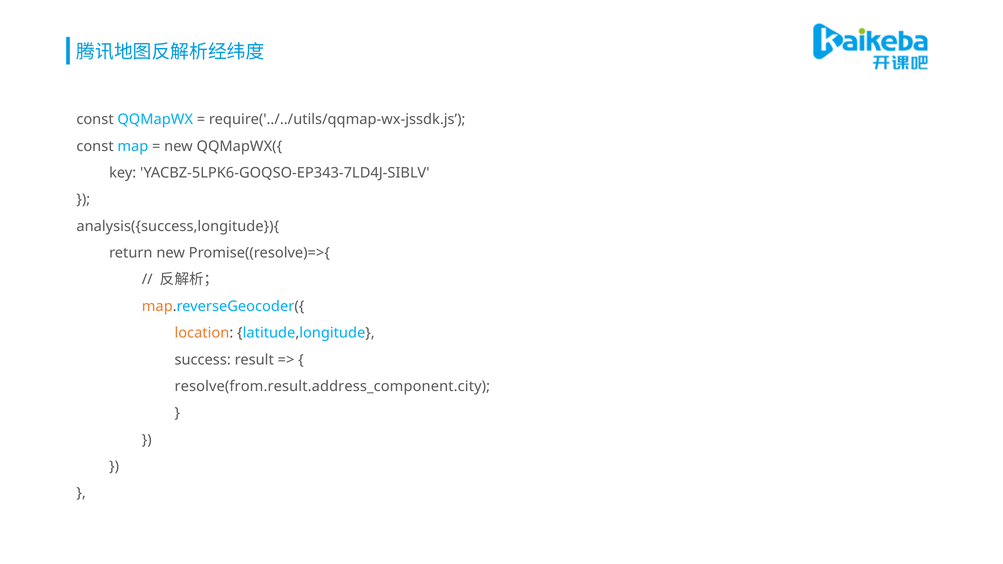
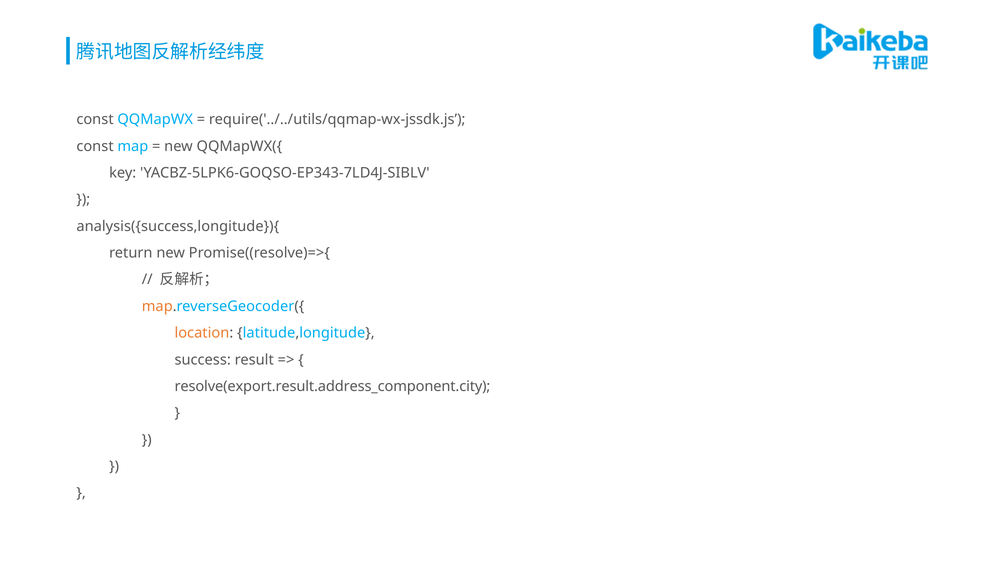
resolve(from.result.address_component.city: resolve(from.result.address_component.city -> resolve(export.result.address_component.city (332, 386)
